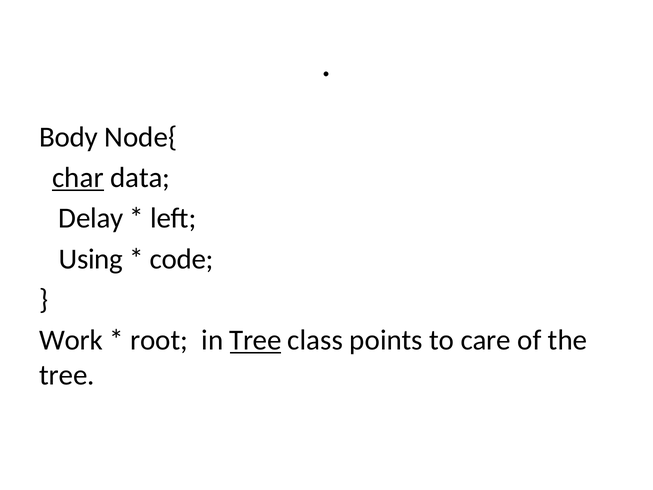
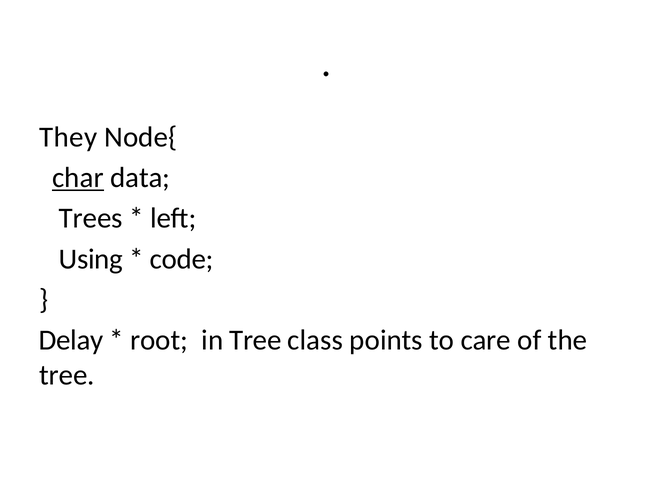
Body: Body -> They (68, 137)
Delay: Delay -> Trees (91, 218)
Work: Work -> Delay (71, 340)
Tree underline: present -> none (255, 340)
